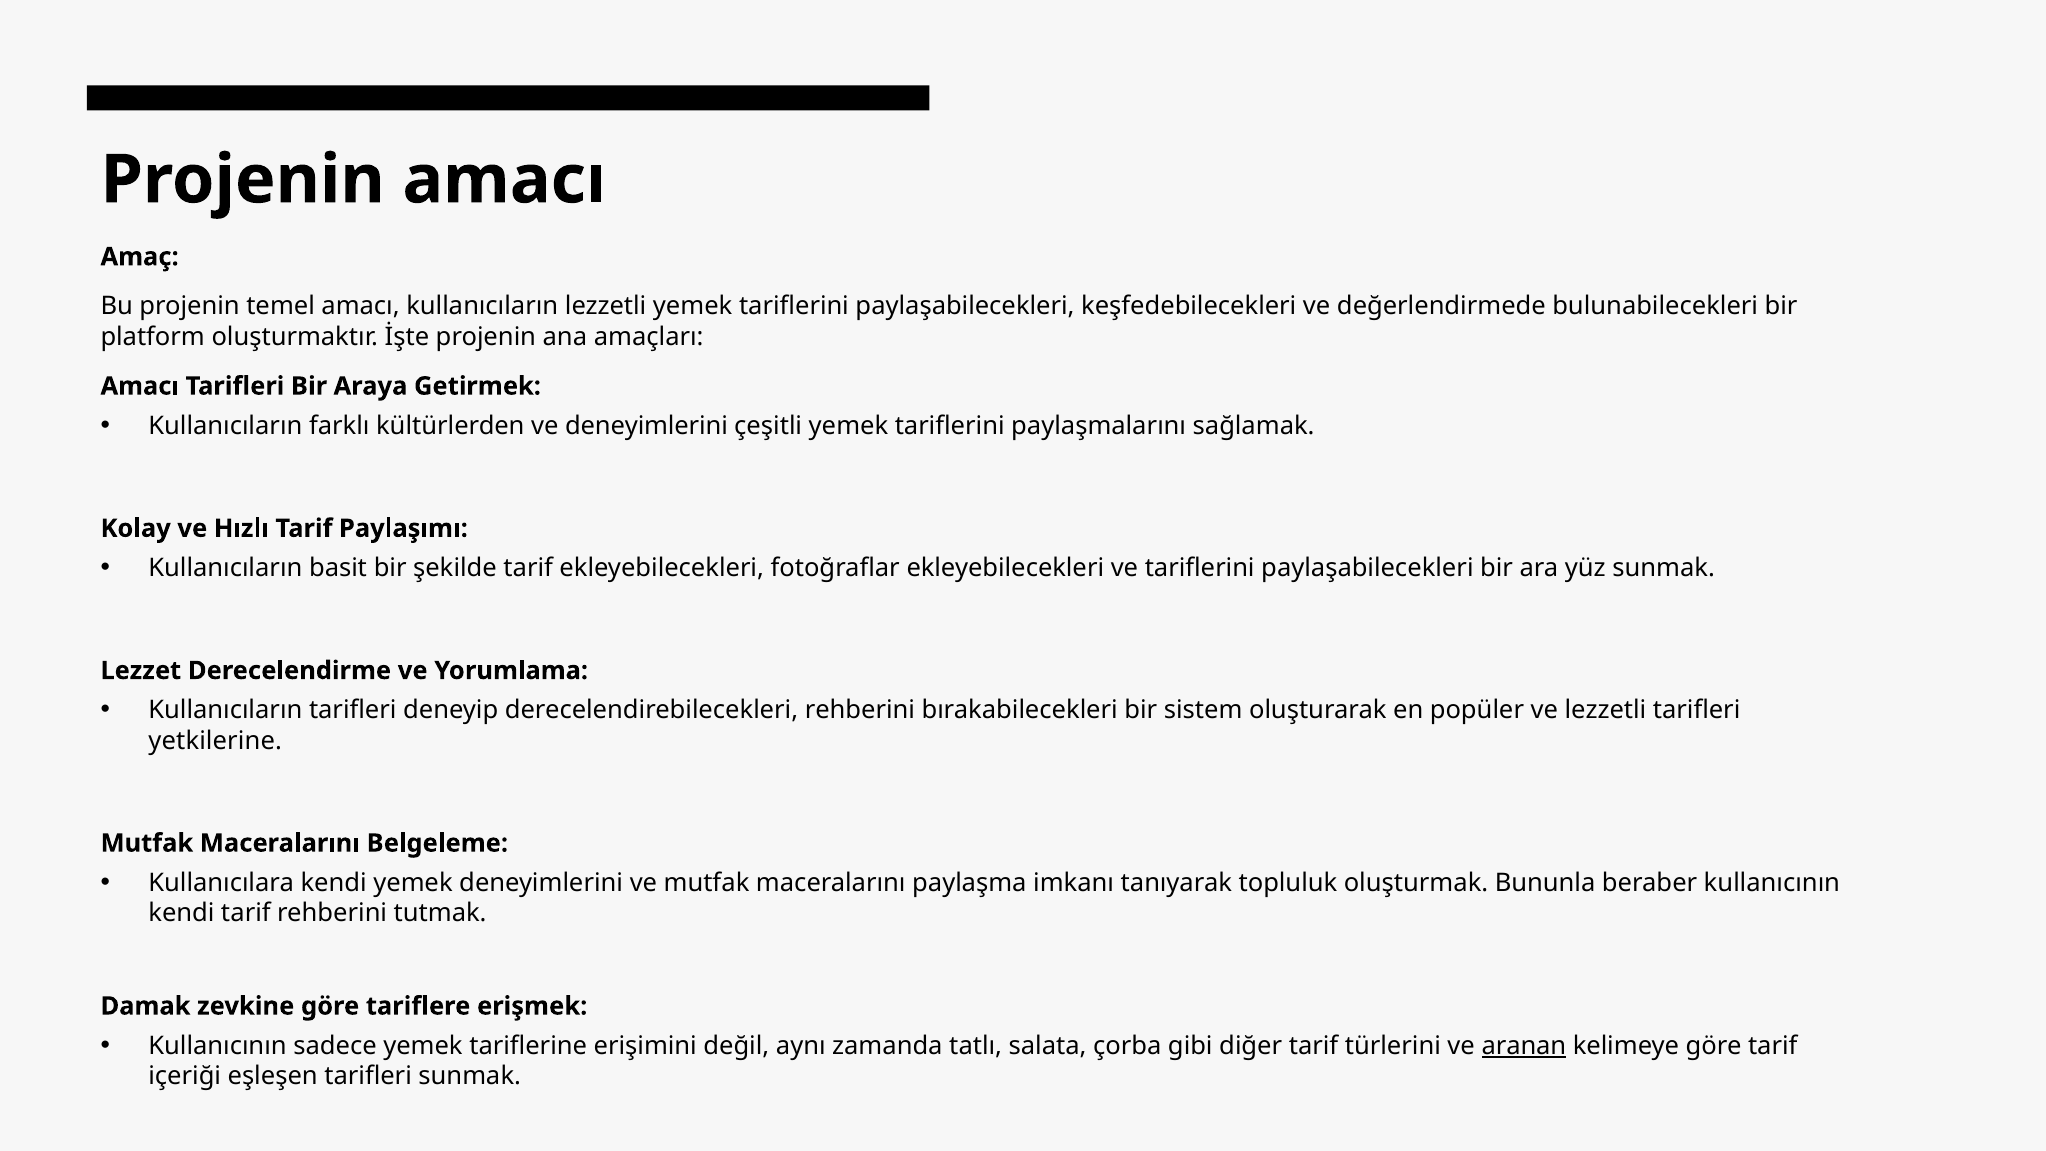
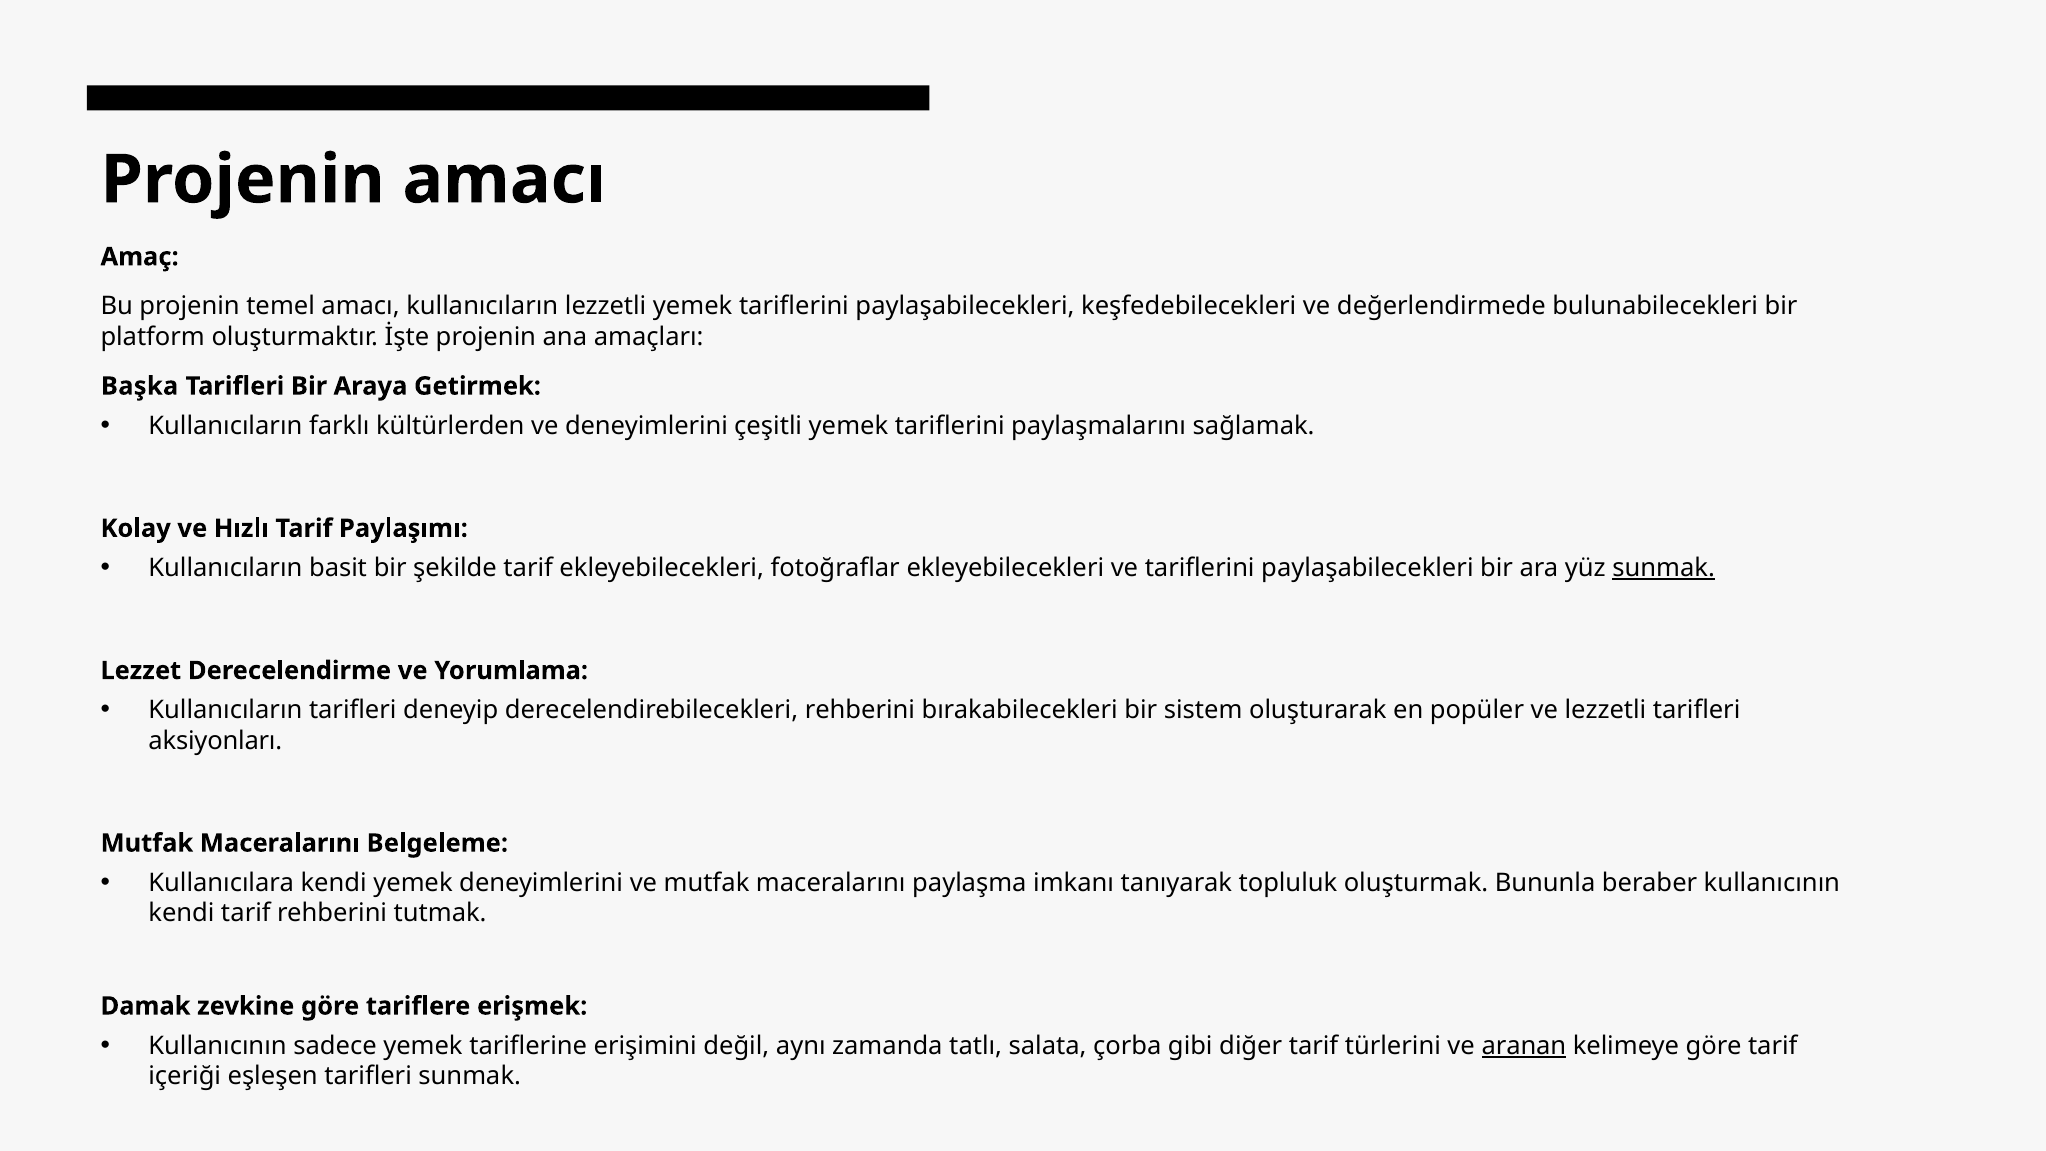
Amacı: Amacı -> Başka (140, 386)
sunmak underline: none -> present (1664, 568)
yetkilerine: yetkilerine -> aksiyonları (215, 741)
